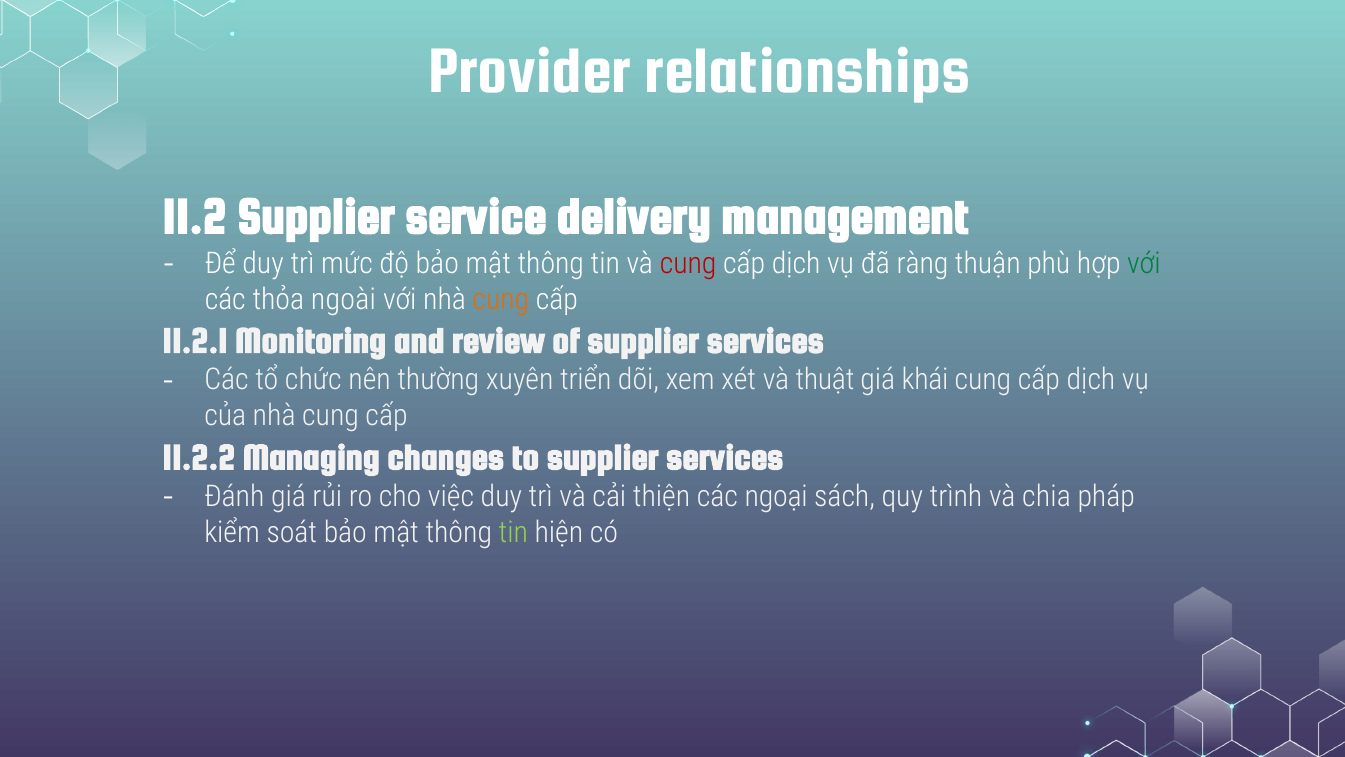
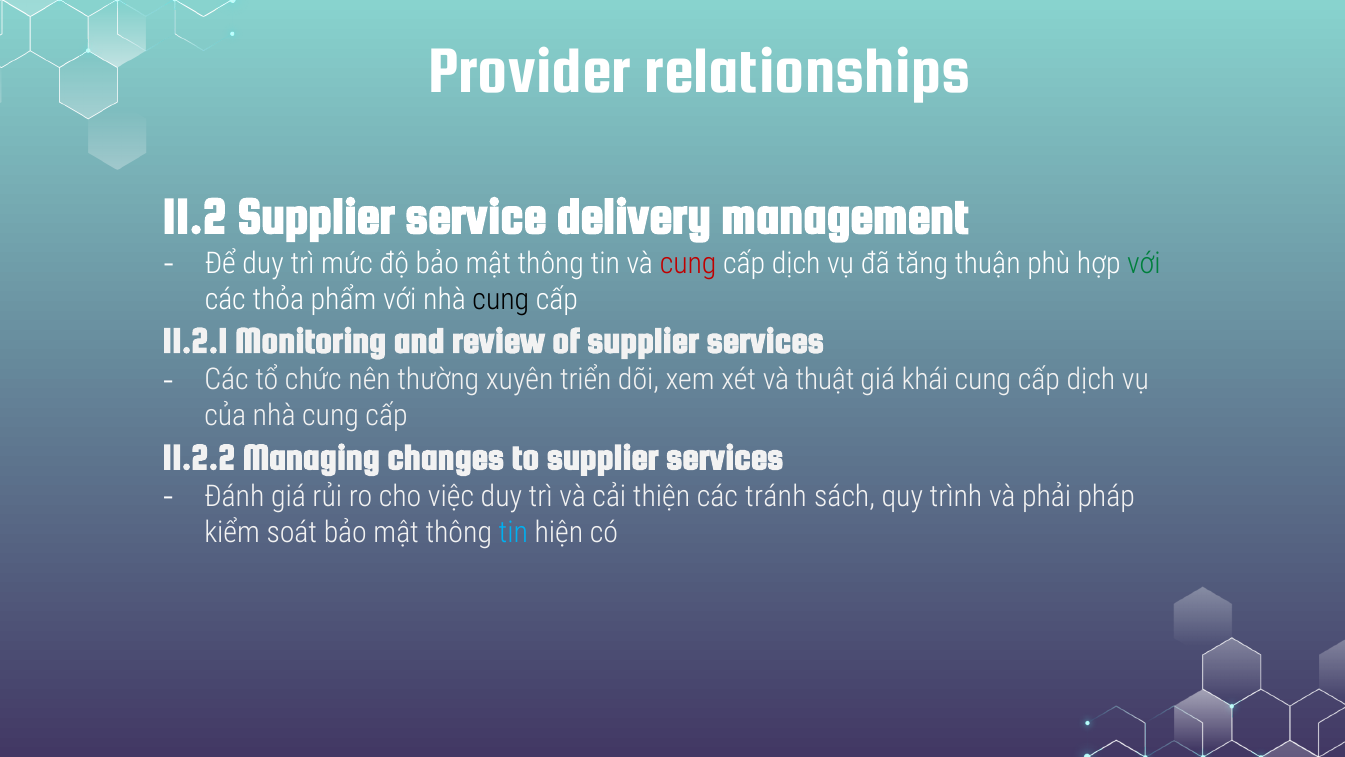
ràng: ràng -> tăng (922, 263)
ngoài: ngoài -> phẩm (344, 299)
cung colour: orange -> black (501, 299)
ngoại: ngoại -> tránh (776, 496)
chia: chia -> phải (1047, 496)
tin colour: light green -> light blue (513, 532)
